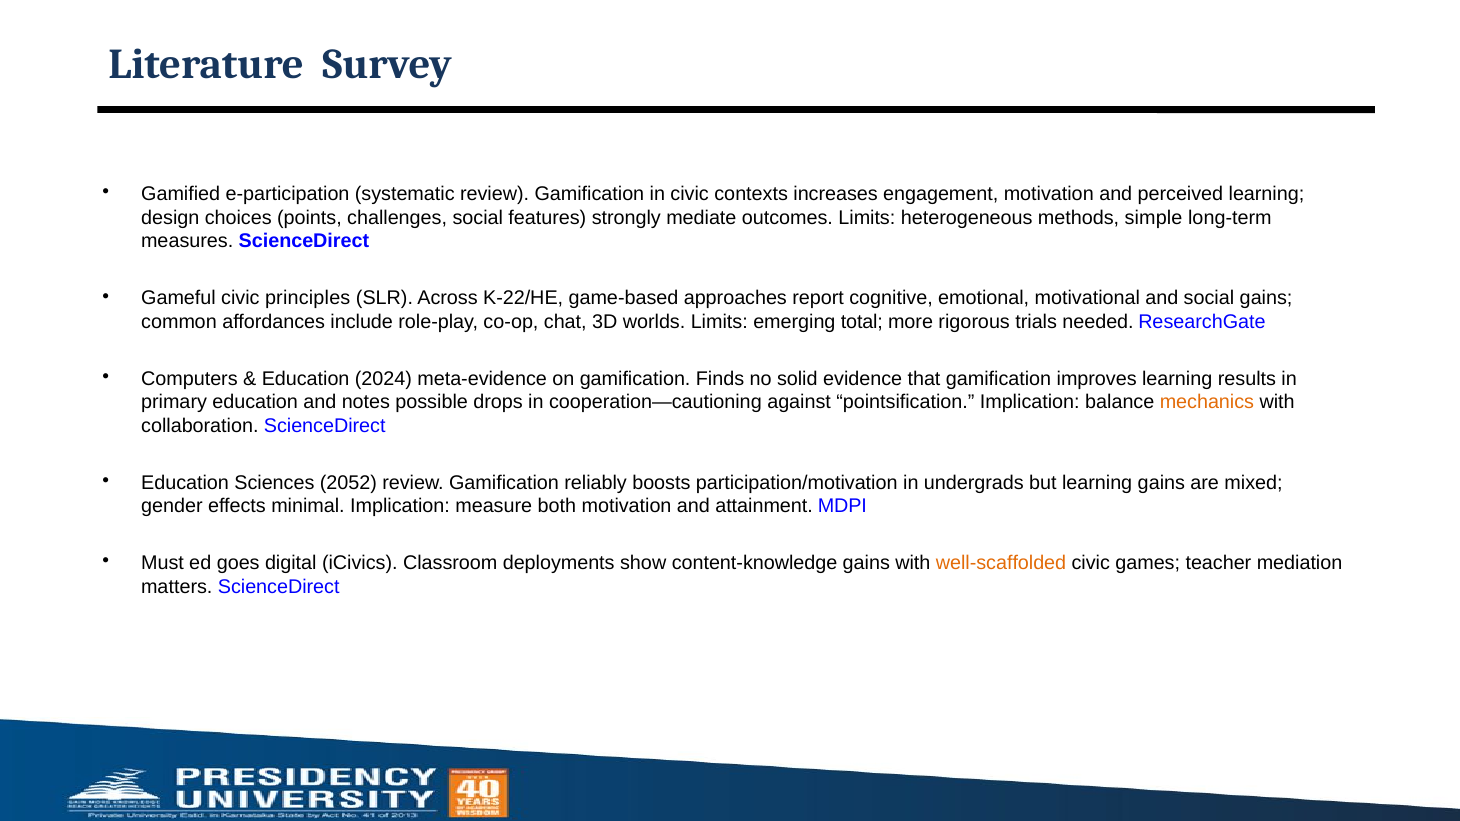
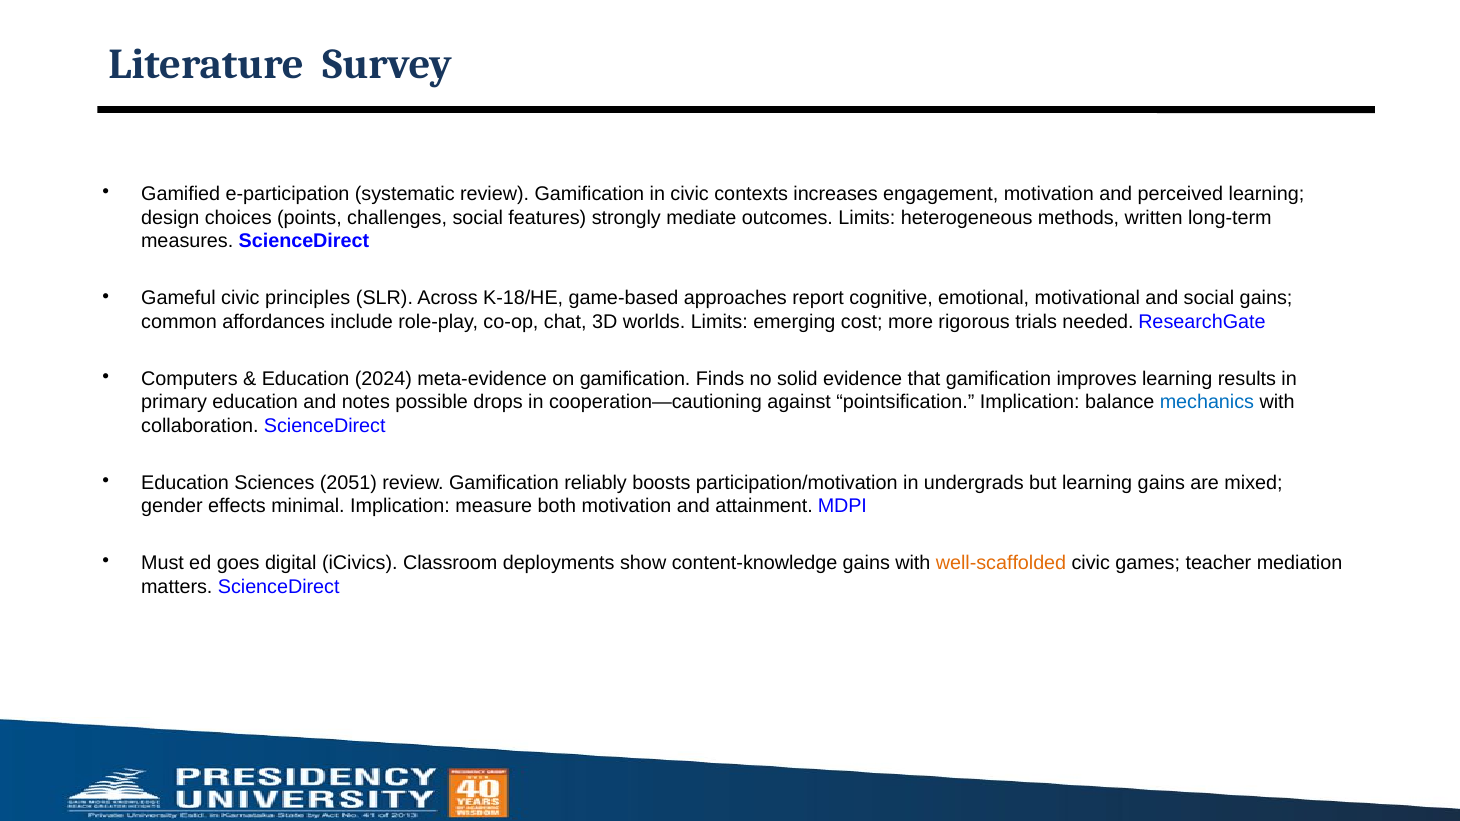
simple: simple -> written (1154, 218)
K-22/HE: K-22/HE -> K-18/HE (523, 298)
total: total -> cost (862, 322)
mechanics colour: orange -> blue (1207, 402)
2052: 2052 -> 2051 (348, 483)
